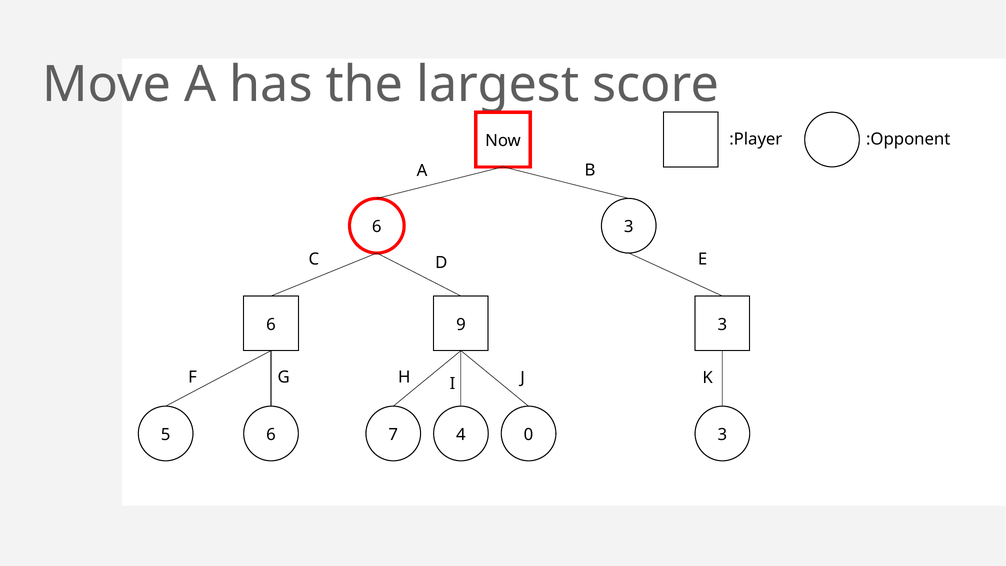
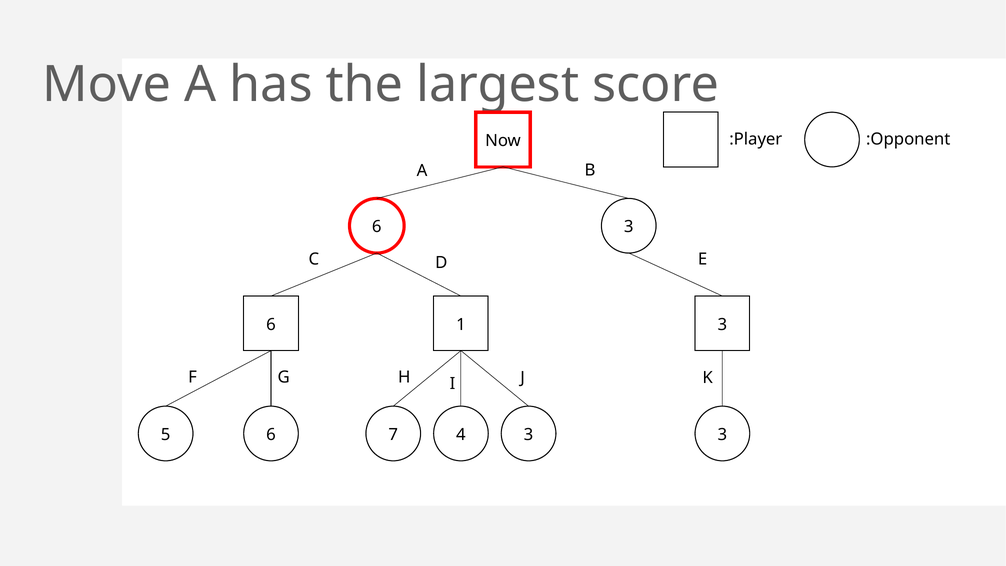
9: 9 -> 1 (461, 324)
4 0: 0 -> 3 (529, 435)
